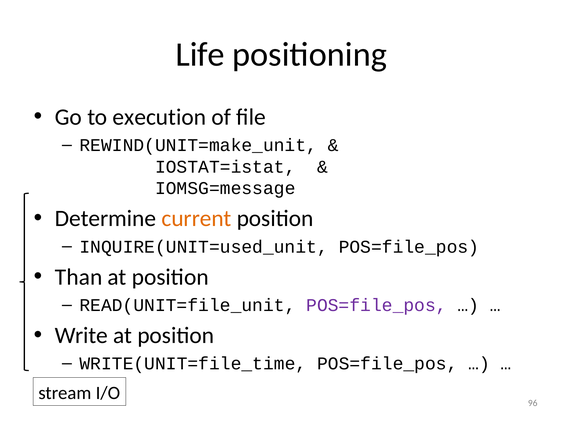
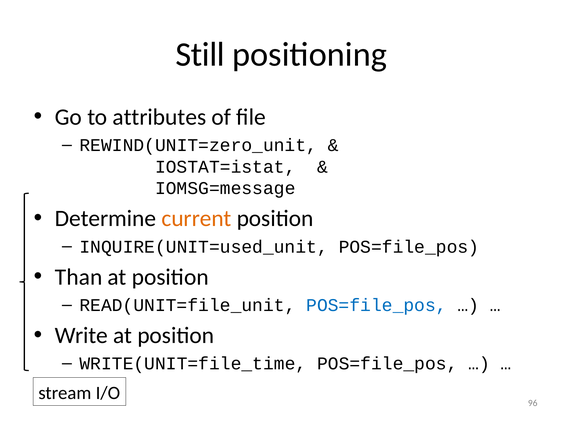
Life: Life -> Still (200, 55)
execution: execution -> attributes (159, 117)
REWIND(UNIT=make_unit: REWIND(UNIT=make_unit -> REWIND(UNIT=zero_unit (198, 145)
POS=file_pos colour: purple -> blue (376, 305)
